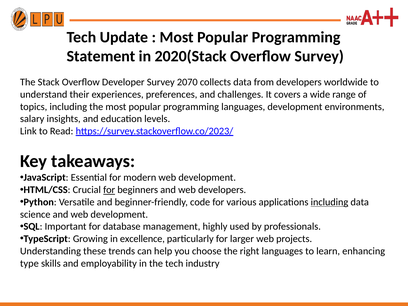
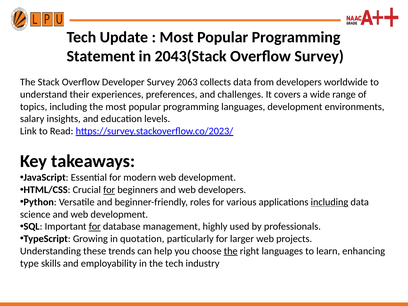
2020(Stack: 2020(Stack -> 2043(Stack (191, 56)
2070: 2070 -> 2063 (187, 82)
code: code -> roles (200, 202)
for underline: none -> present (95, 227)
excellence: excellence -> quotation (142, 239)
the underline: none -> present (231, 251)
